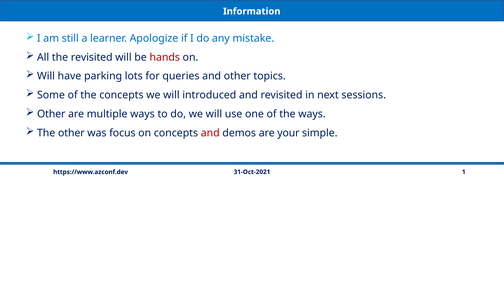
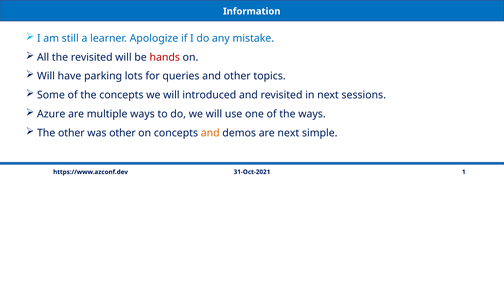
Other: Other -> Azure (51, 114)
was focus: focus -> other (122, 133)
and colour: red -> orange (210, 133)
are your: your -> next (288, 133)
